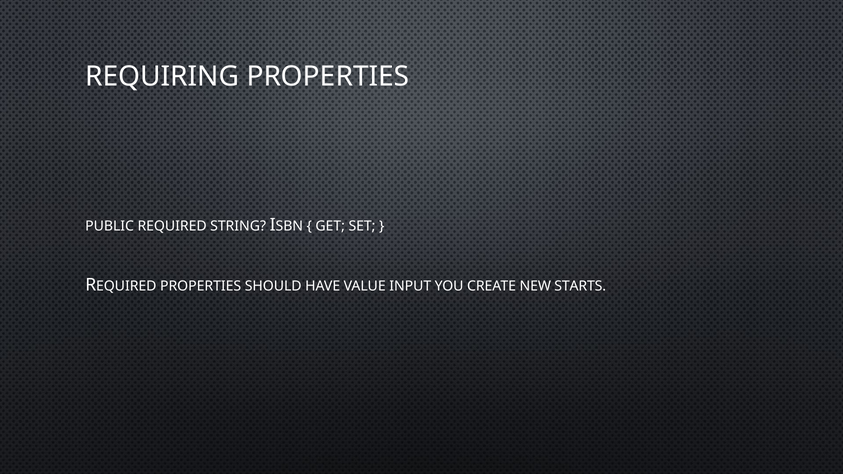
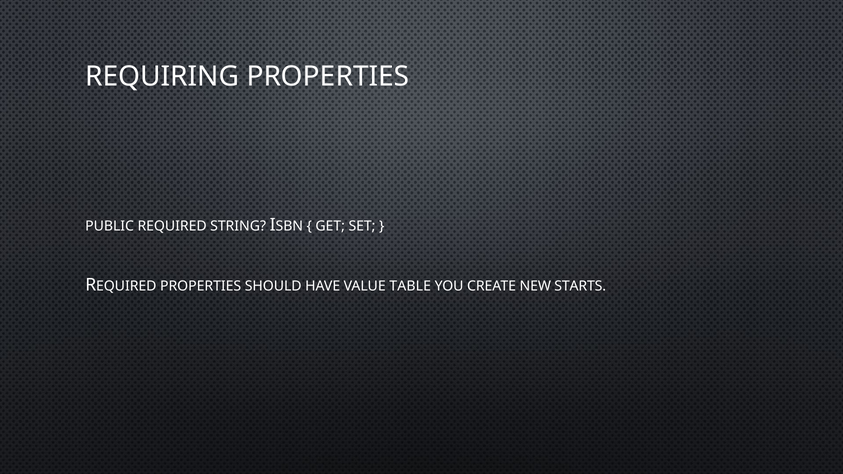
INPUT: INPUT -> TABLE (410, 286)
